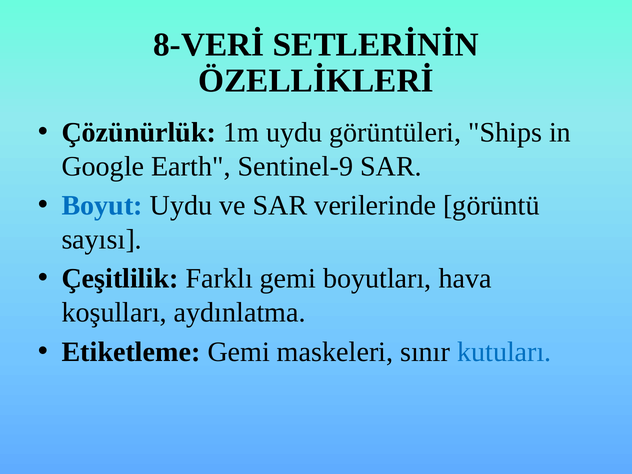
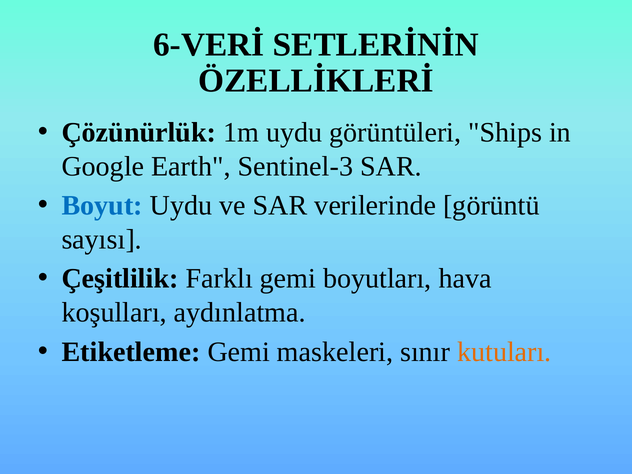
8-VERİ: 8-VERİ -> 6-VERİ (209, 45)
Sentinel-9: Sentinel-9 -> Sentinel-3 (295, 166)
kutuları colour: blue -> orange (504, 352)
